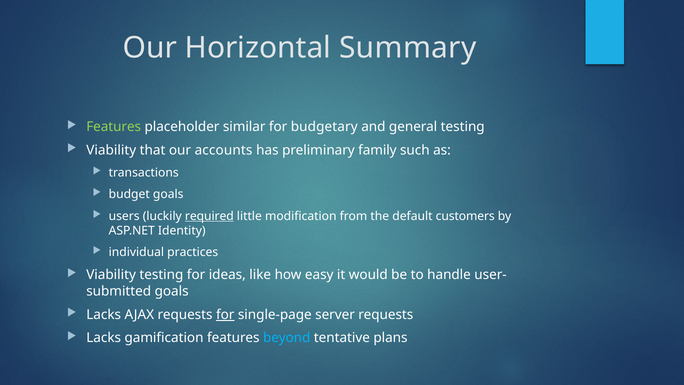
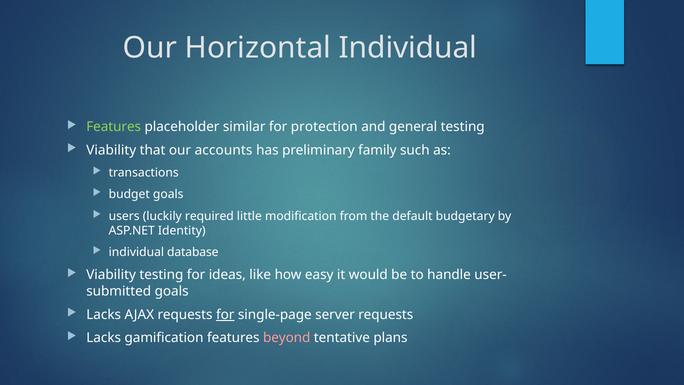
Horizontal Summary: Summary -> Individual (408, 48)
budgetary: budgetary -> protection (324, 127)
required underline: present -> none (209, 216)
customers: customers -> budgetary (465, 216)
practices: practices -> database (193, 252)
beyond colour: light blue -> pink (287, 338)
